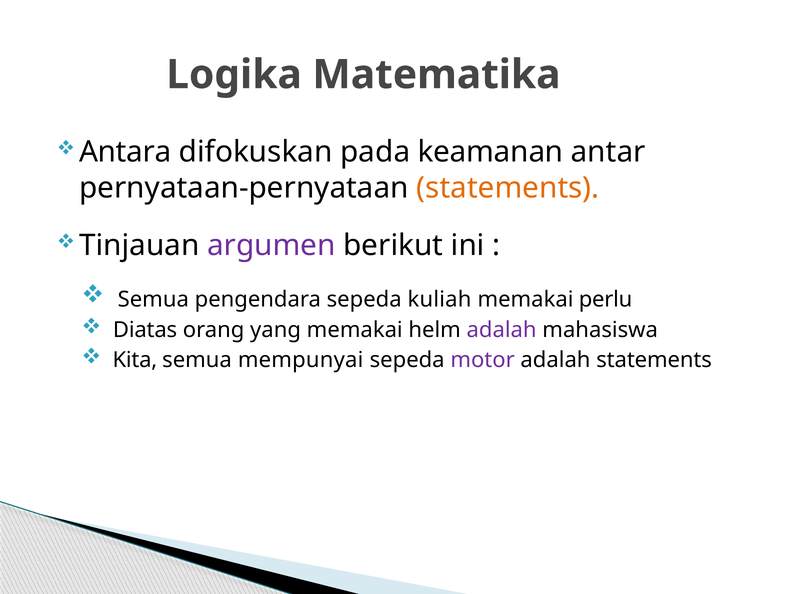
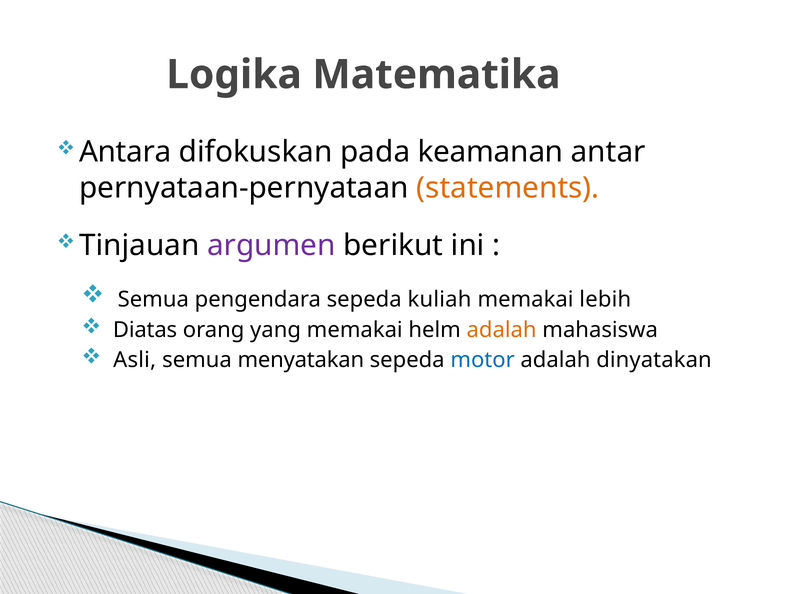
perlu: perlu -> lebih (605, 300)
adalah colour: purple -> orange (502, 331)
Kita: Kita -> Asli (135, 361)
mempunyai: mempunyai -> menyatakan (301, 361)
motor colour: purple -> blue (483, 361)
adalah statements: statements -> dinyatakan (654, 361)
